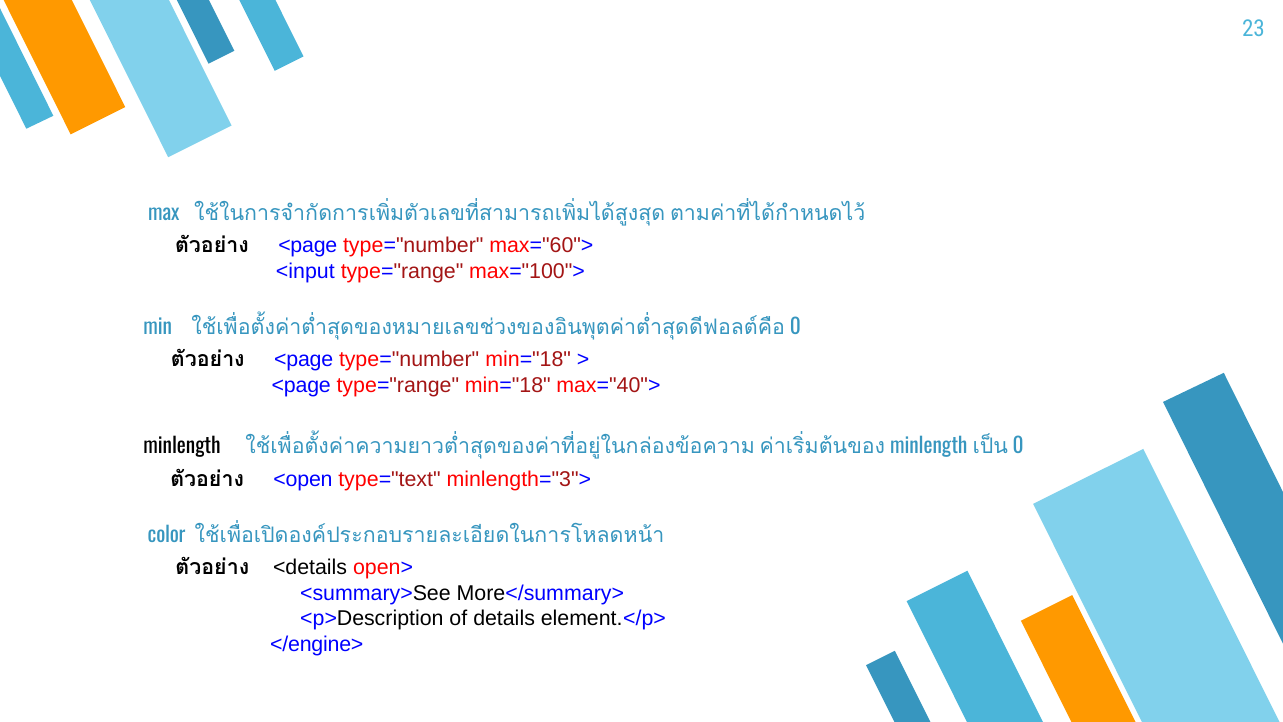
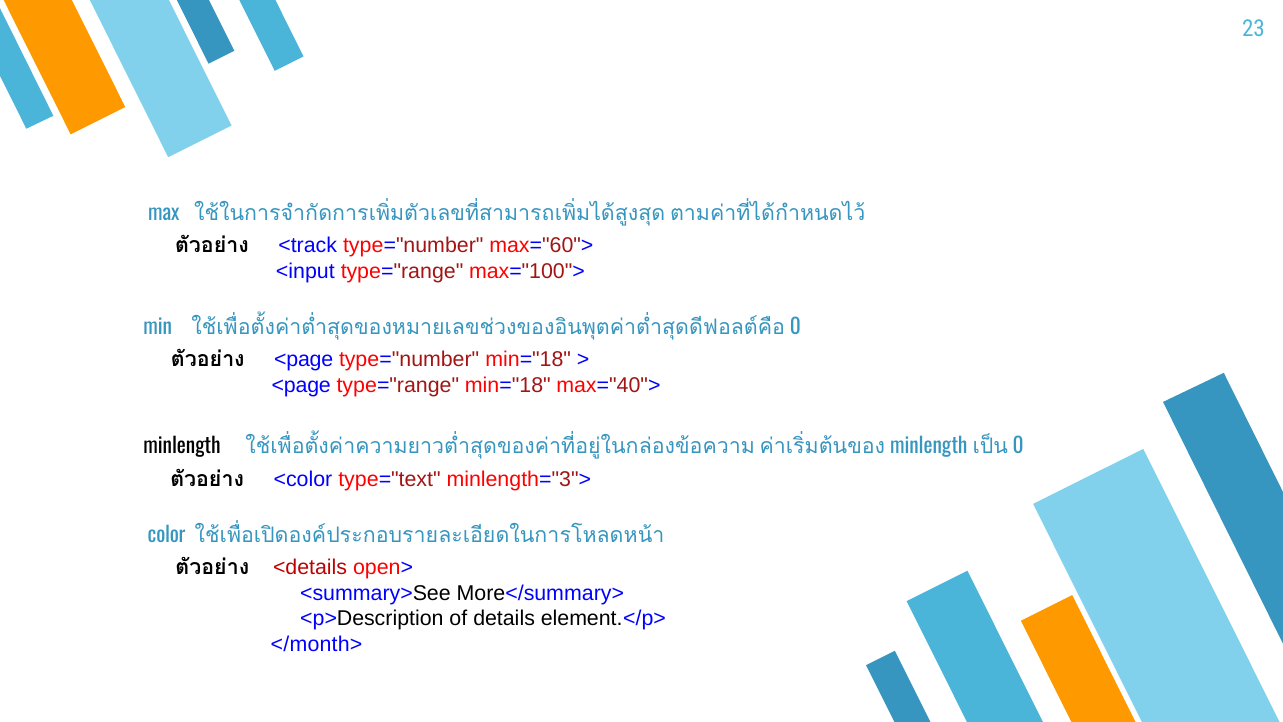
<page: <page -> <track (308, 245)
<open: <open -> <color (303, 479)
<details colour: black -> red (310, 567)
</engine>: </engine> -> </month> (317, 644)
